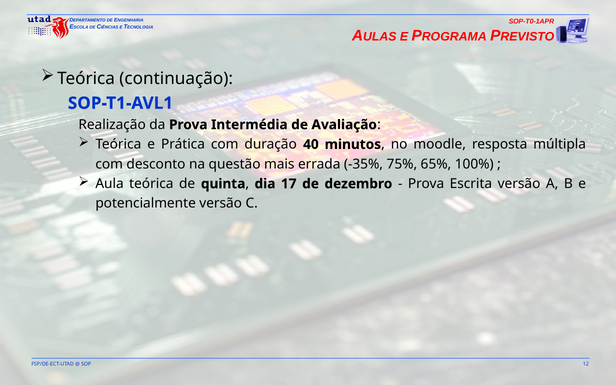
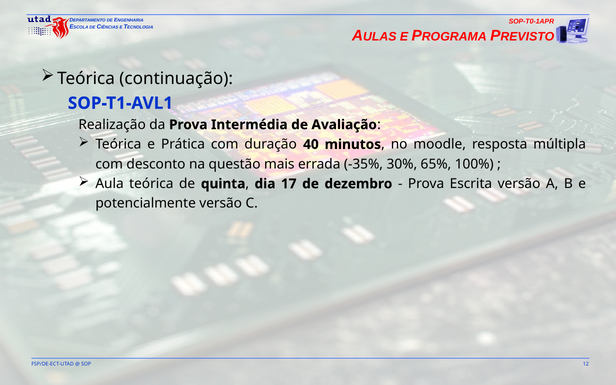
75%: 75% -> 30% (402, 164)
